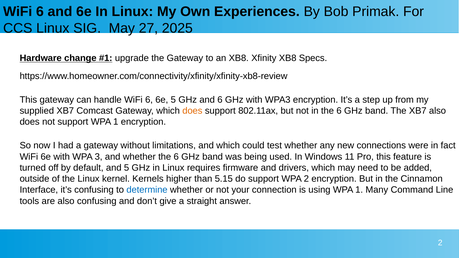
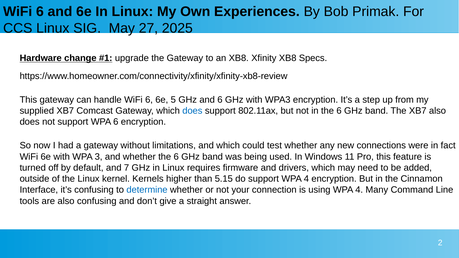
does colour: orange -> blue (192, 111)
support WPA 1: 1 -> 6 (116, 122)
and 5: 5 -> 7 (127, 168)
support WPA 2: 2 -> 4 (306, 179)
using WPA 1: 1 -> 4 (359, 190)
